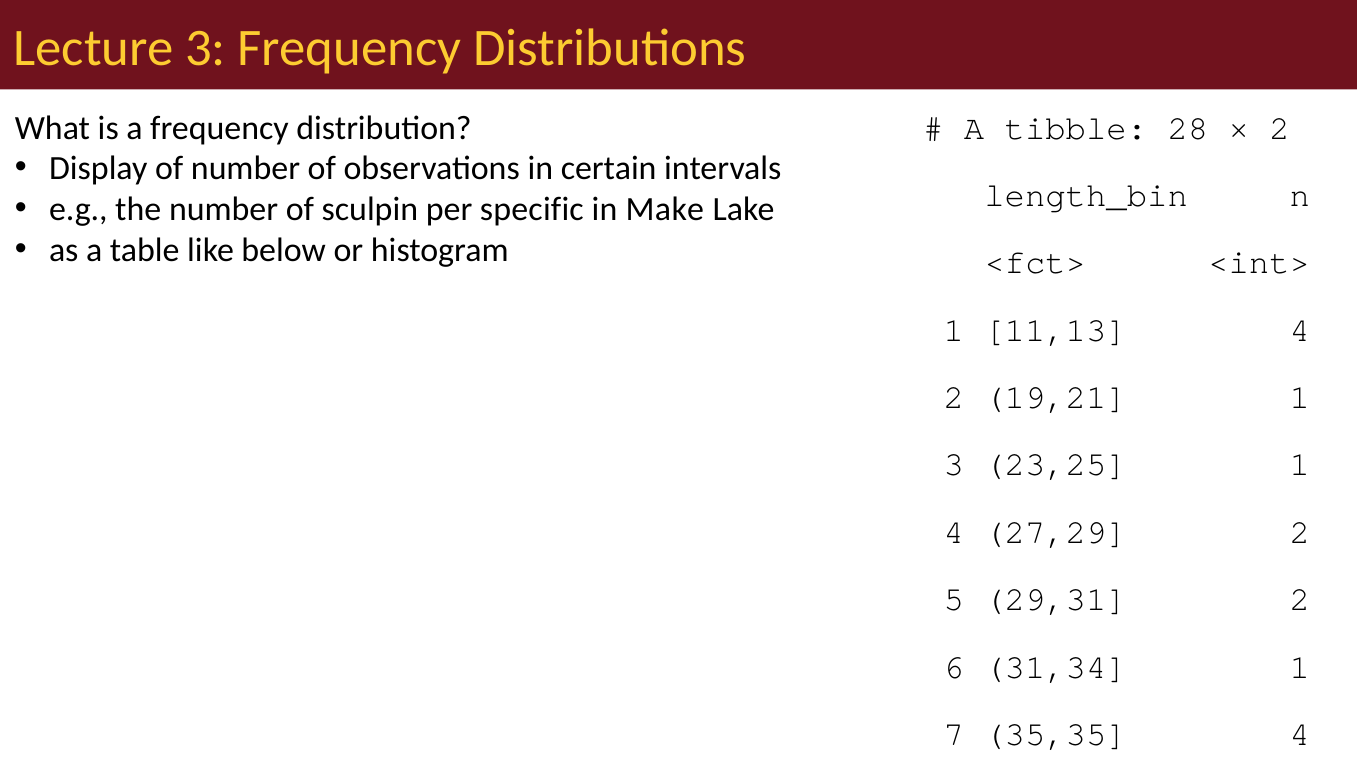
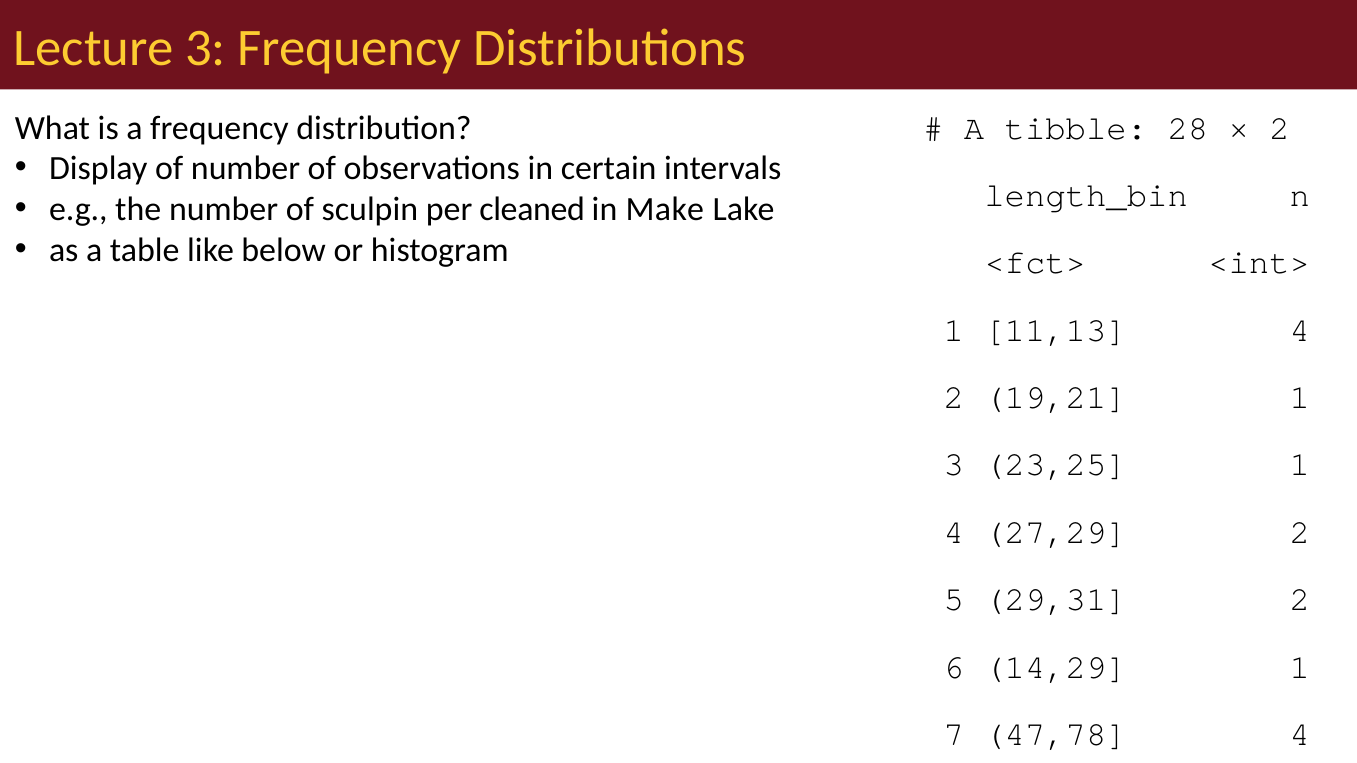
specific: specific -> cleaned (532, 209)
31,34: 31,34 -> 14,29 (1056, 667)
35,35: 35,35 -> 47,78 (1056, 735)
